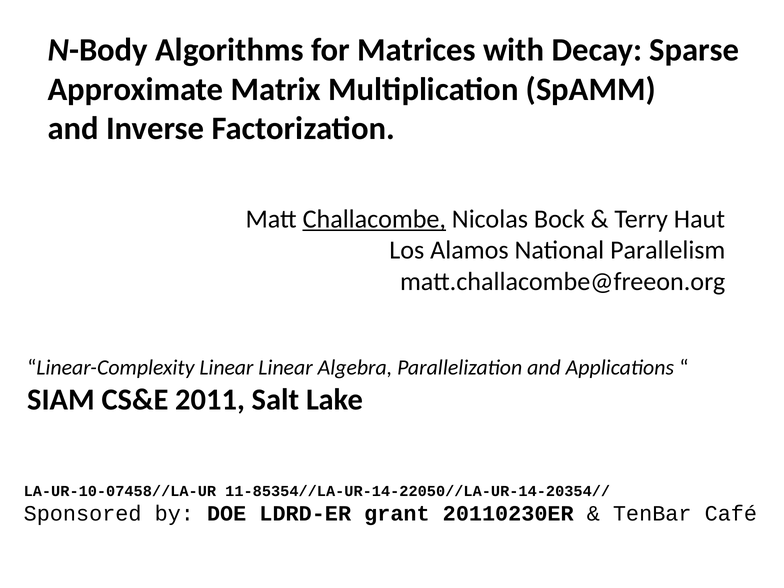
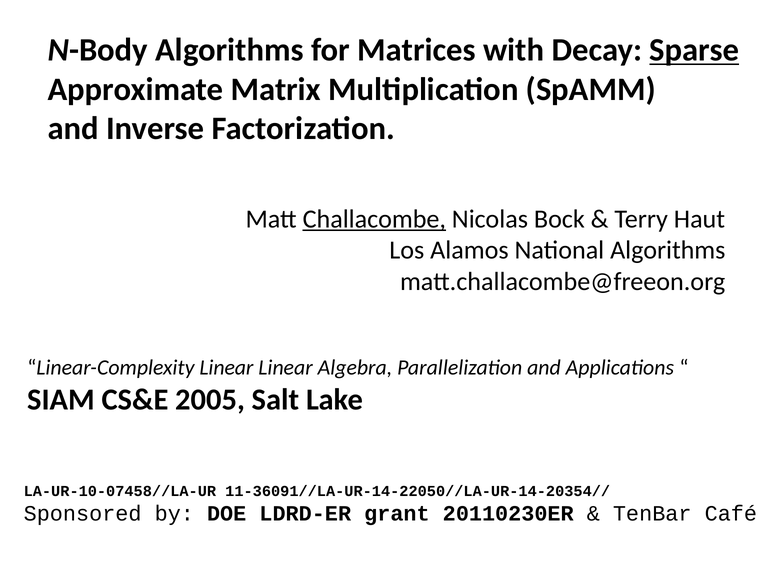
Sparse underline: none -> present (694, 50)
National Parallelism: Parallelism -> Algorithms (668, 250)
2011: 2011 -> 2005 (210, 400)
11-85354//LA-UR-14-22050//LA-UR-14-20354//: 11-85354//LA-UR-14-22050//LA-UR-14-20354// -> 11-36091//LA-UR-14-22050//LA-UR-14-20354// (418, 491)
